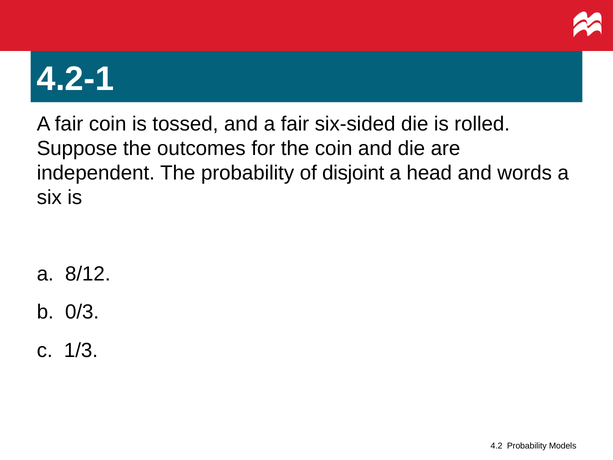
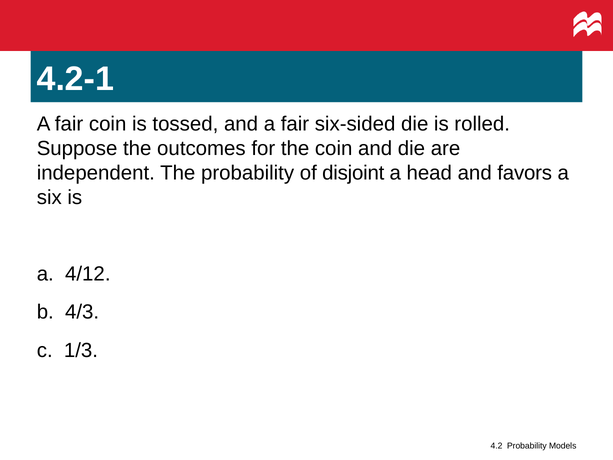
words: words -> favors (525, 173)
8/12: 8/12 -> 4/12 (88, 274)
0/3: 0/3 -> 4/3 (82, 312)
